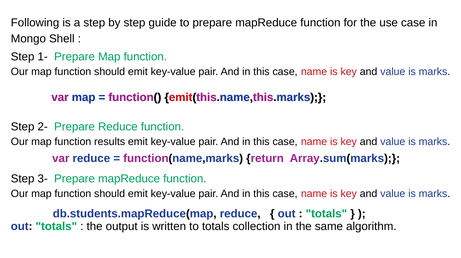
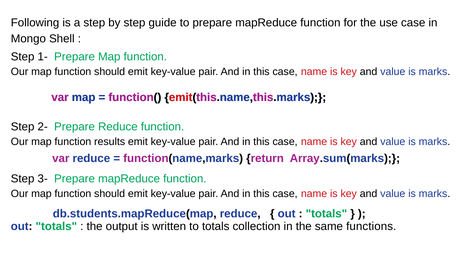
algorithm: algorithm -> functions (371, 227)
